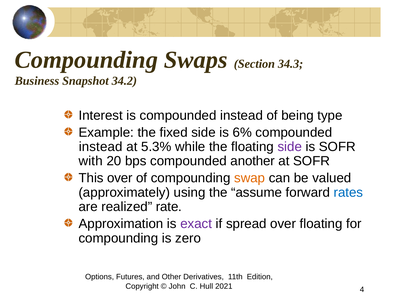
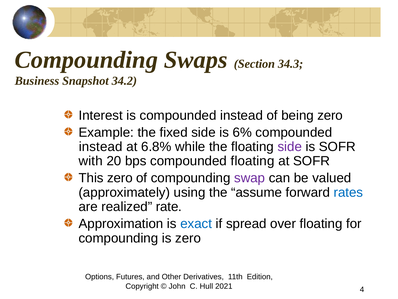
being type: type -> zero (330, 115)
5.3%: 5.3% -> 6.8% (156, 146)
compounded another: another -> floating (253, 161)
This over: over -> zero (120, 178)
swap colour: orange -> purple (250, 178)
exact colour: purple -> blue (196, 223)
